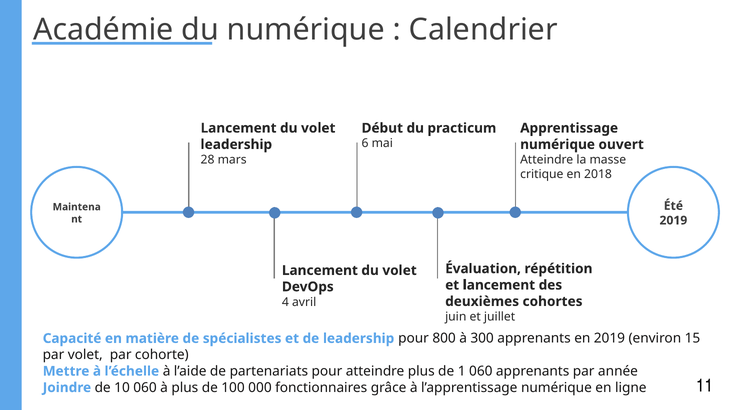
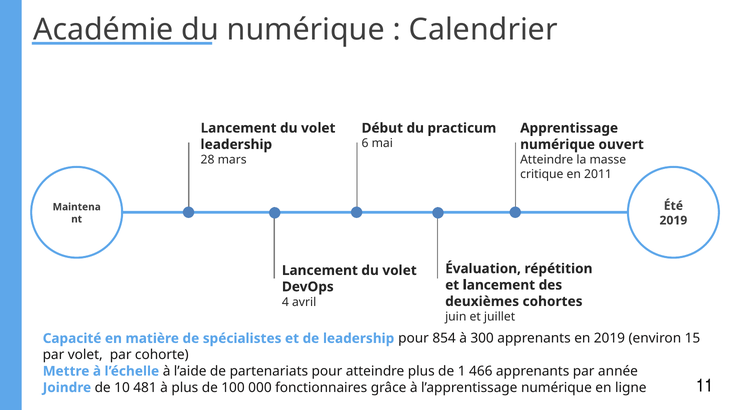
2018: 2018 -> 2011 (598, 175)
800: 800 -> 854 (444, 339)
1 060: 060 -> 466 (481, 372)
10 060: 060 -> 481 (145, 388)
